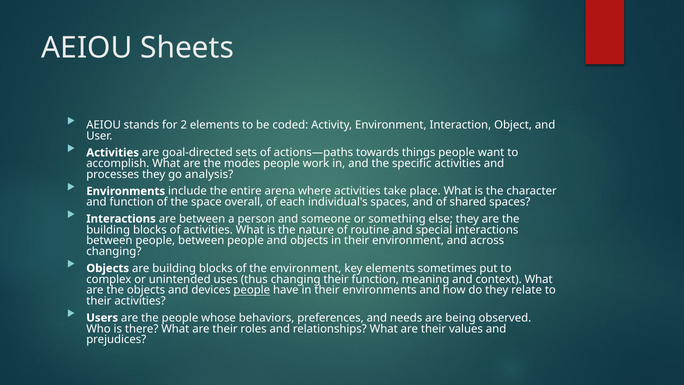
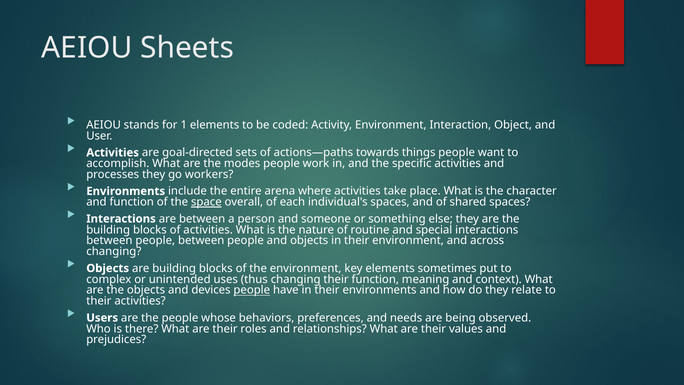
2: 2 -> 1 (184, 125)
analysis: analysis -> workers (209, 174)
space underline: none -> present (206, 202)
